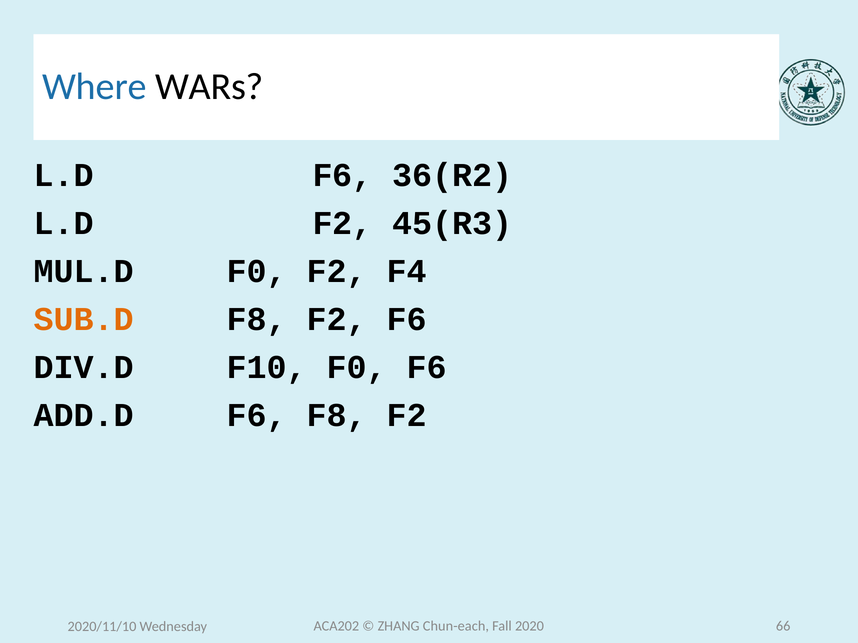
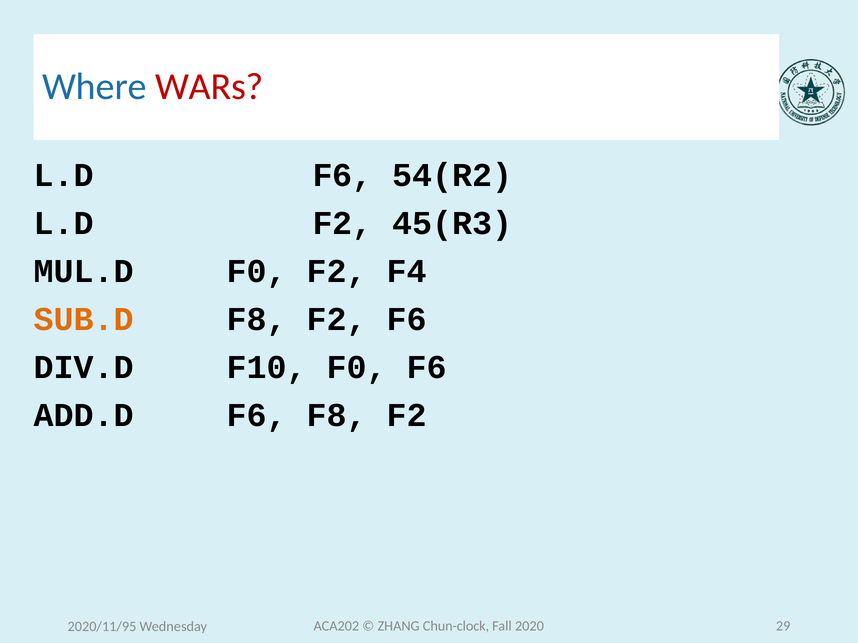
WARs colour: black -> red (209, 87)
36(R2: 36(R2 -> 54(R2 (452, 176)
Chun-each: Chun-each -> Chun-clock (456, 627)
66: 66 -> 29 (783, 627)
2020/11/10: 2020/11/10 -> 2020/11/95 (102, 627)
